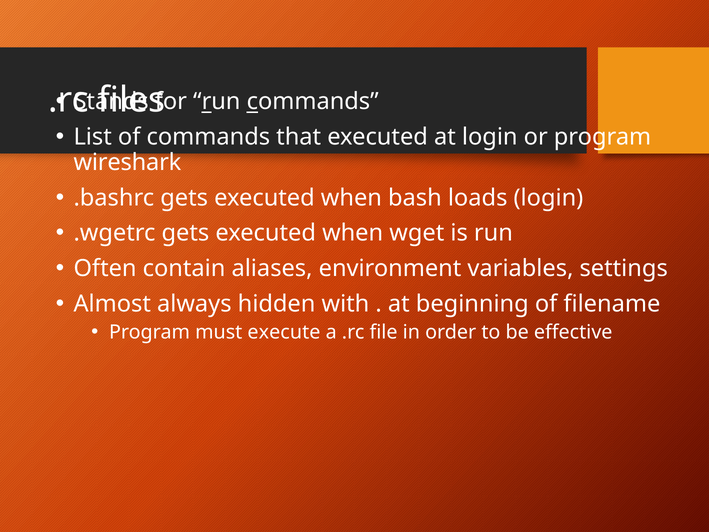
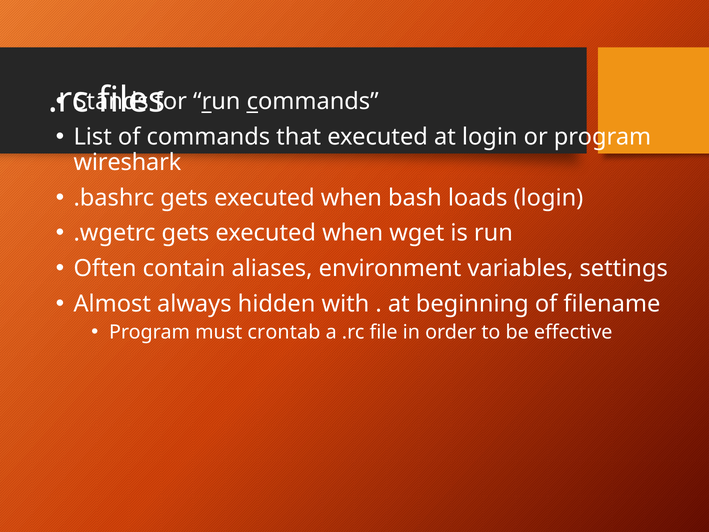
execute: execute -> crontab (284, 332)
